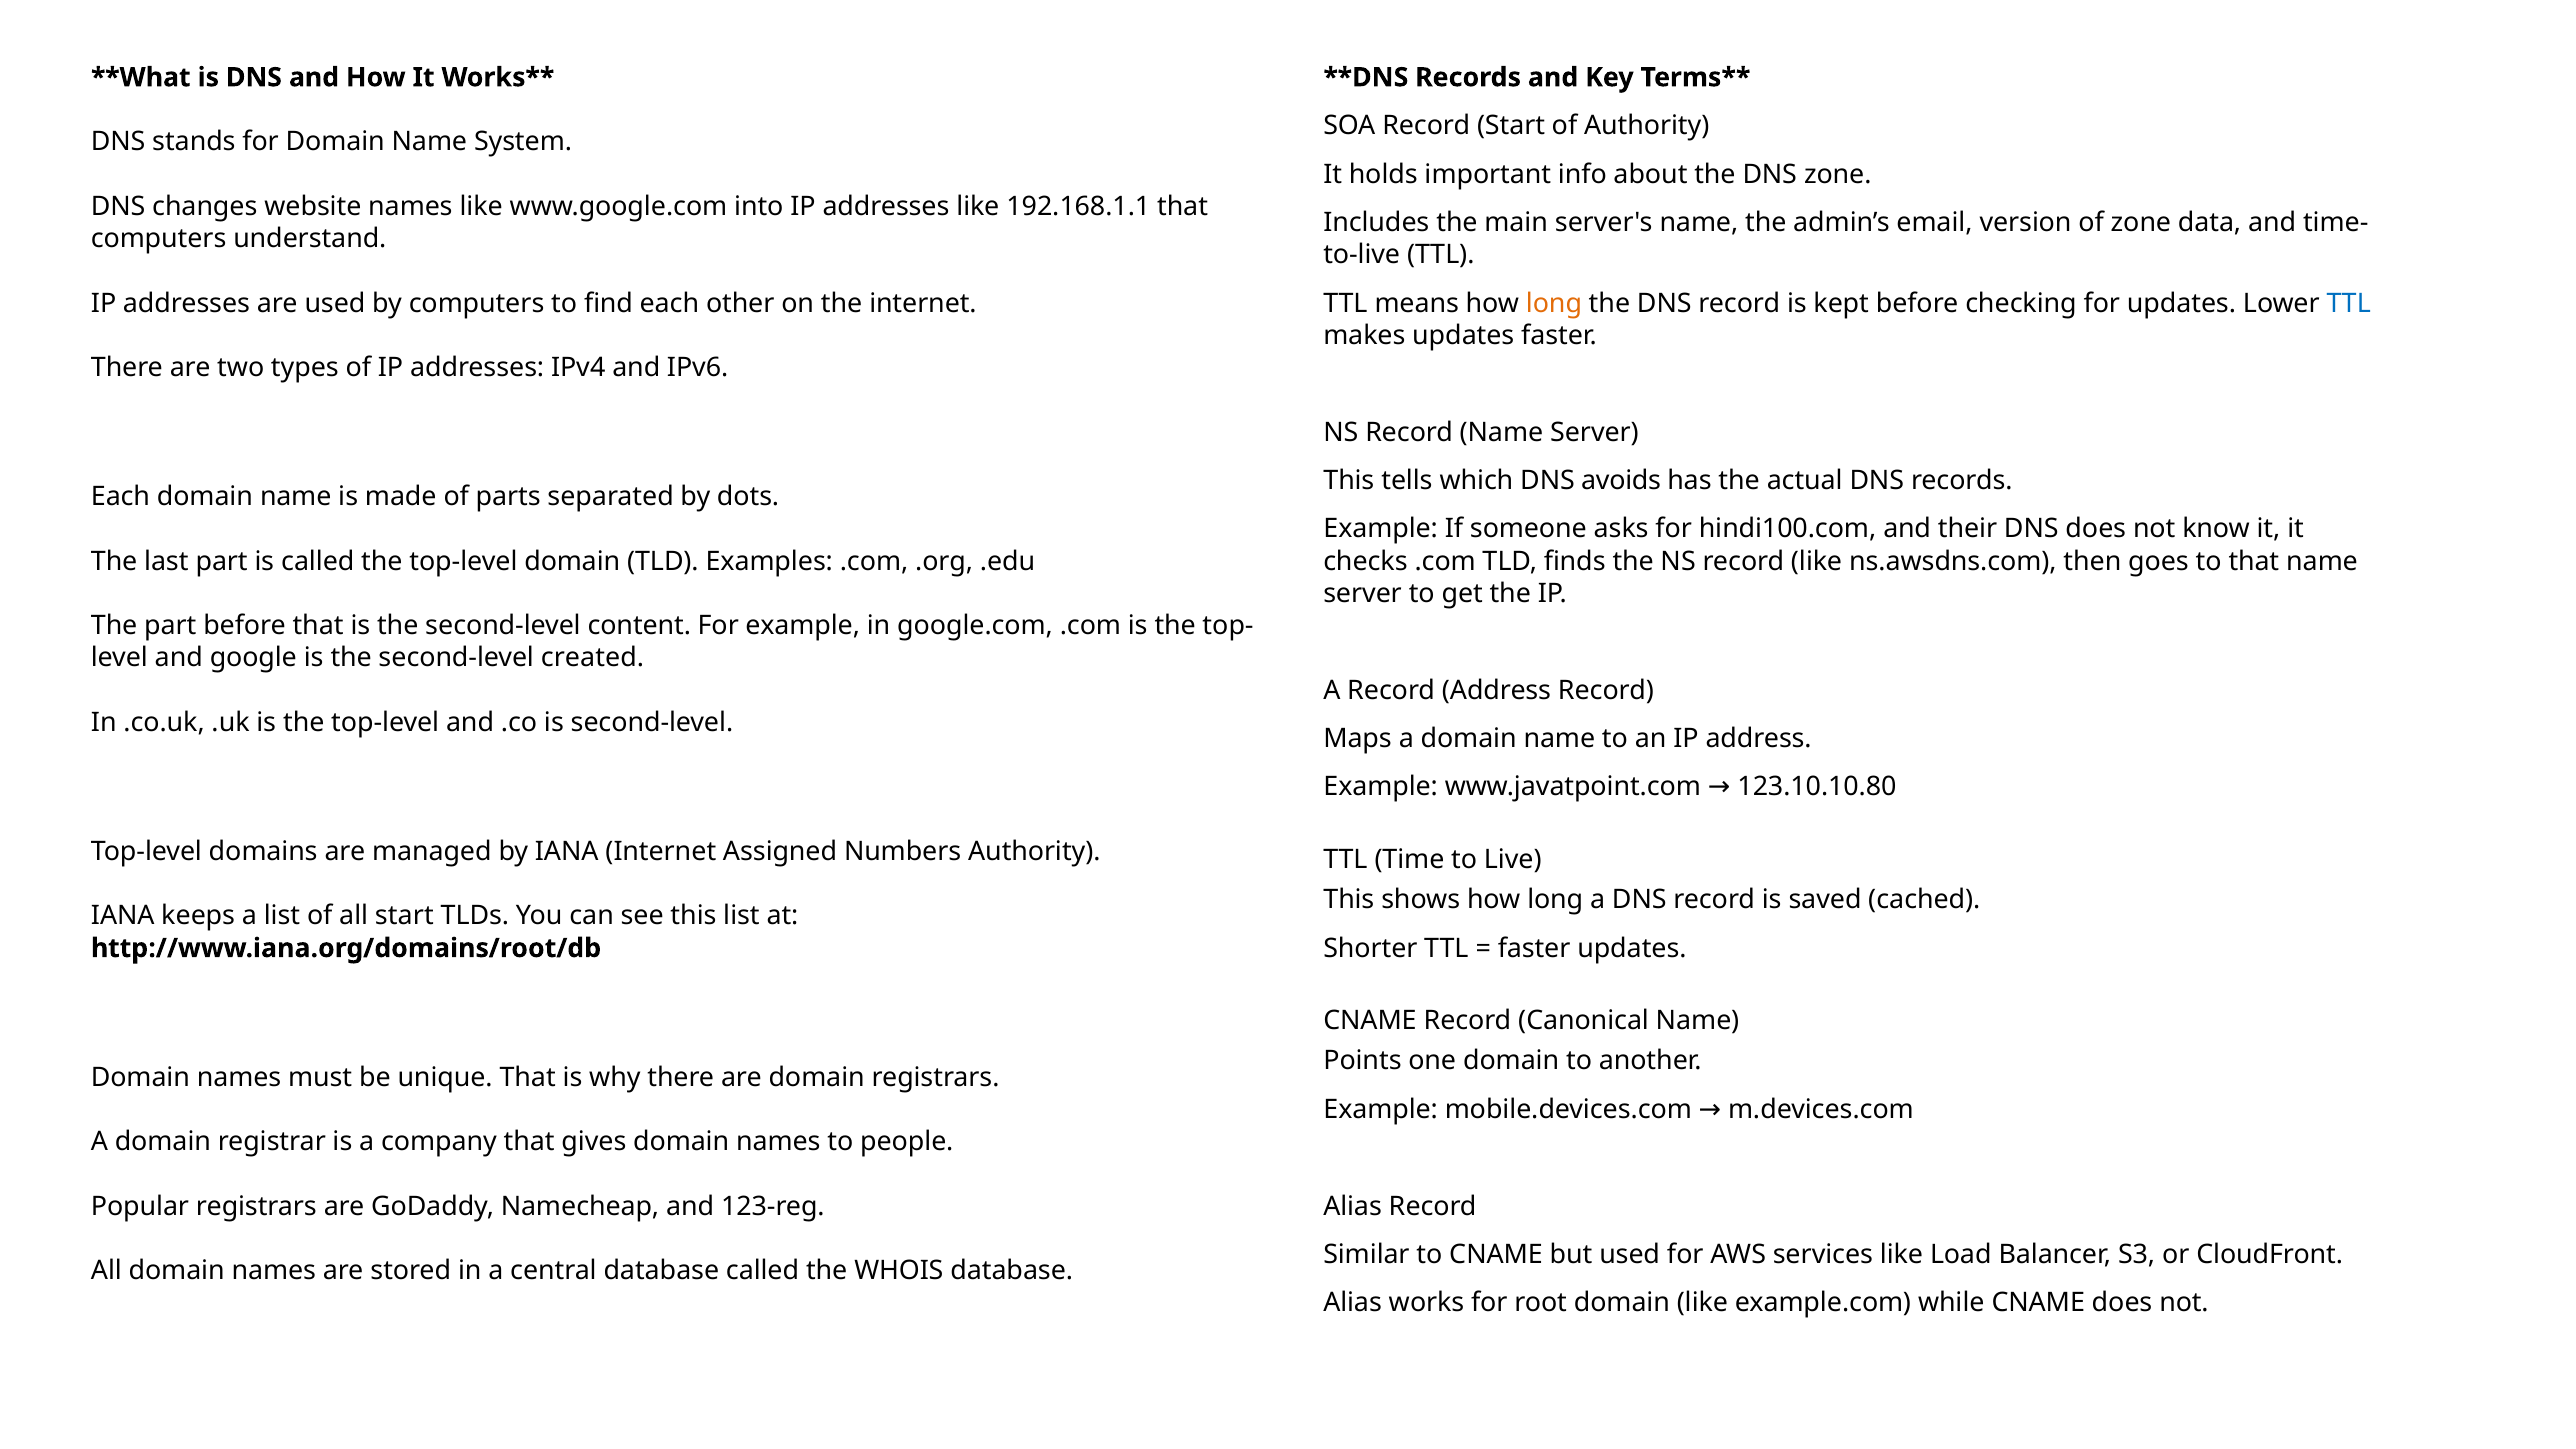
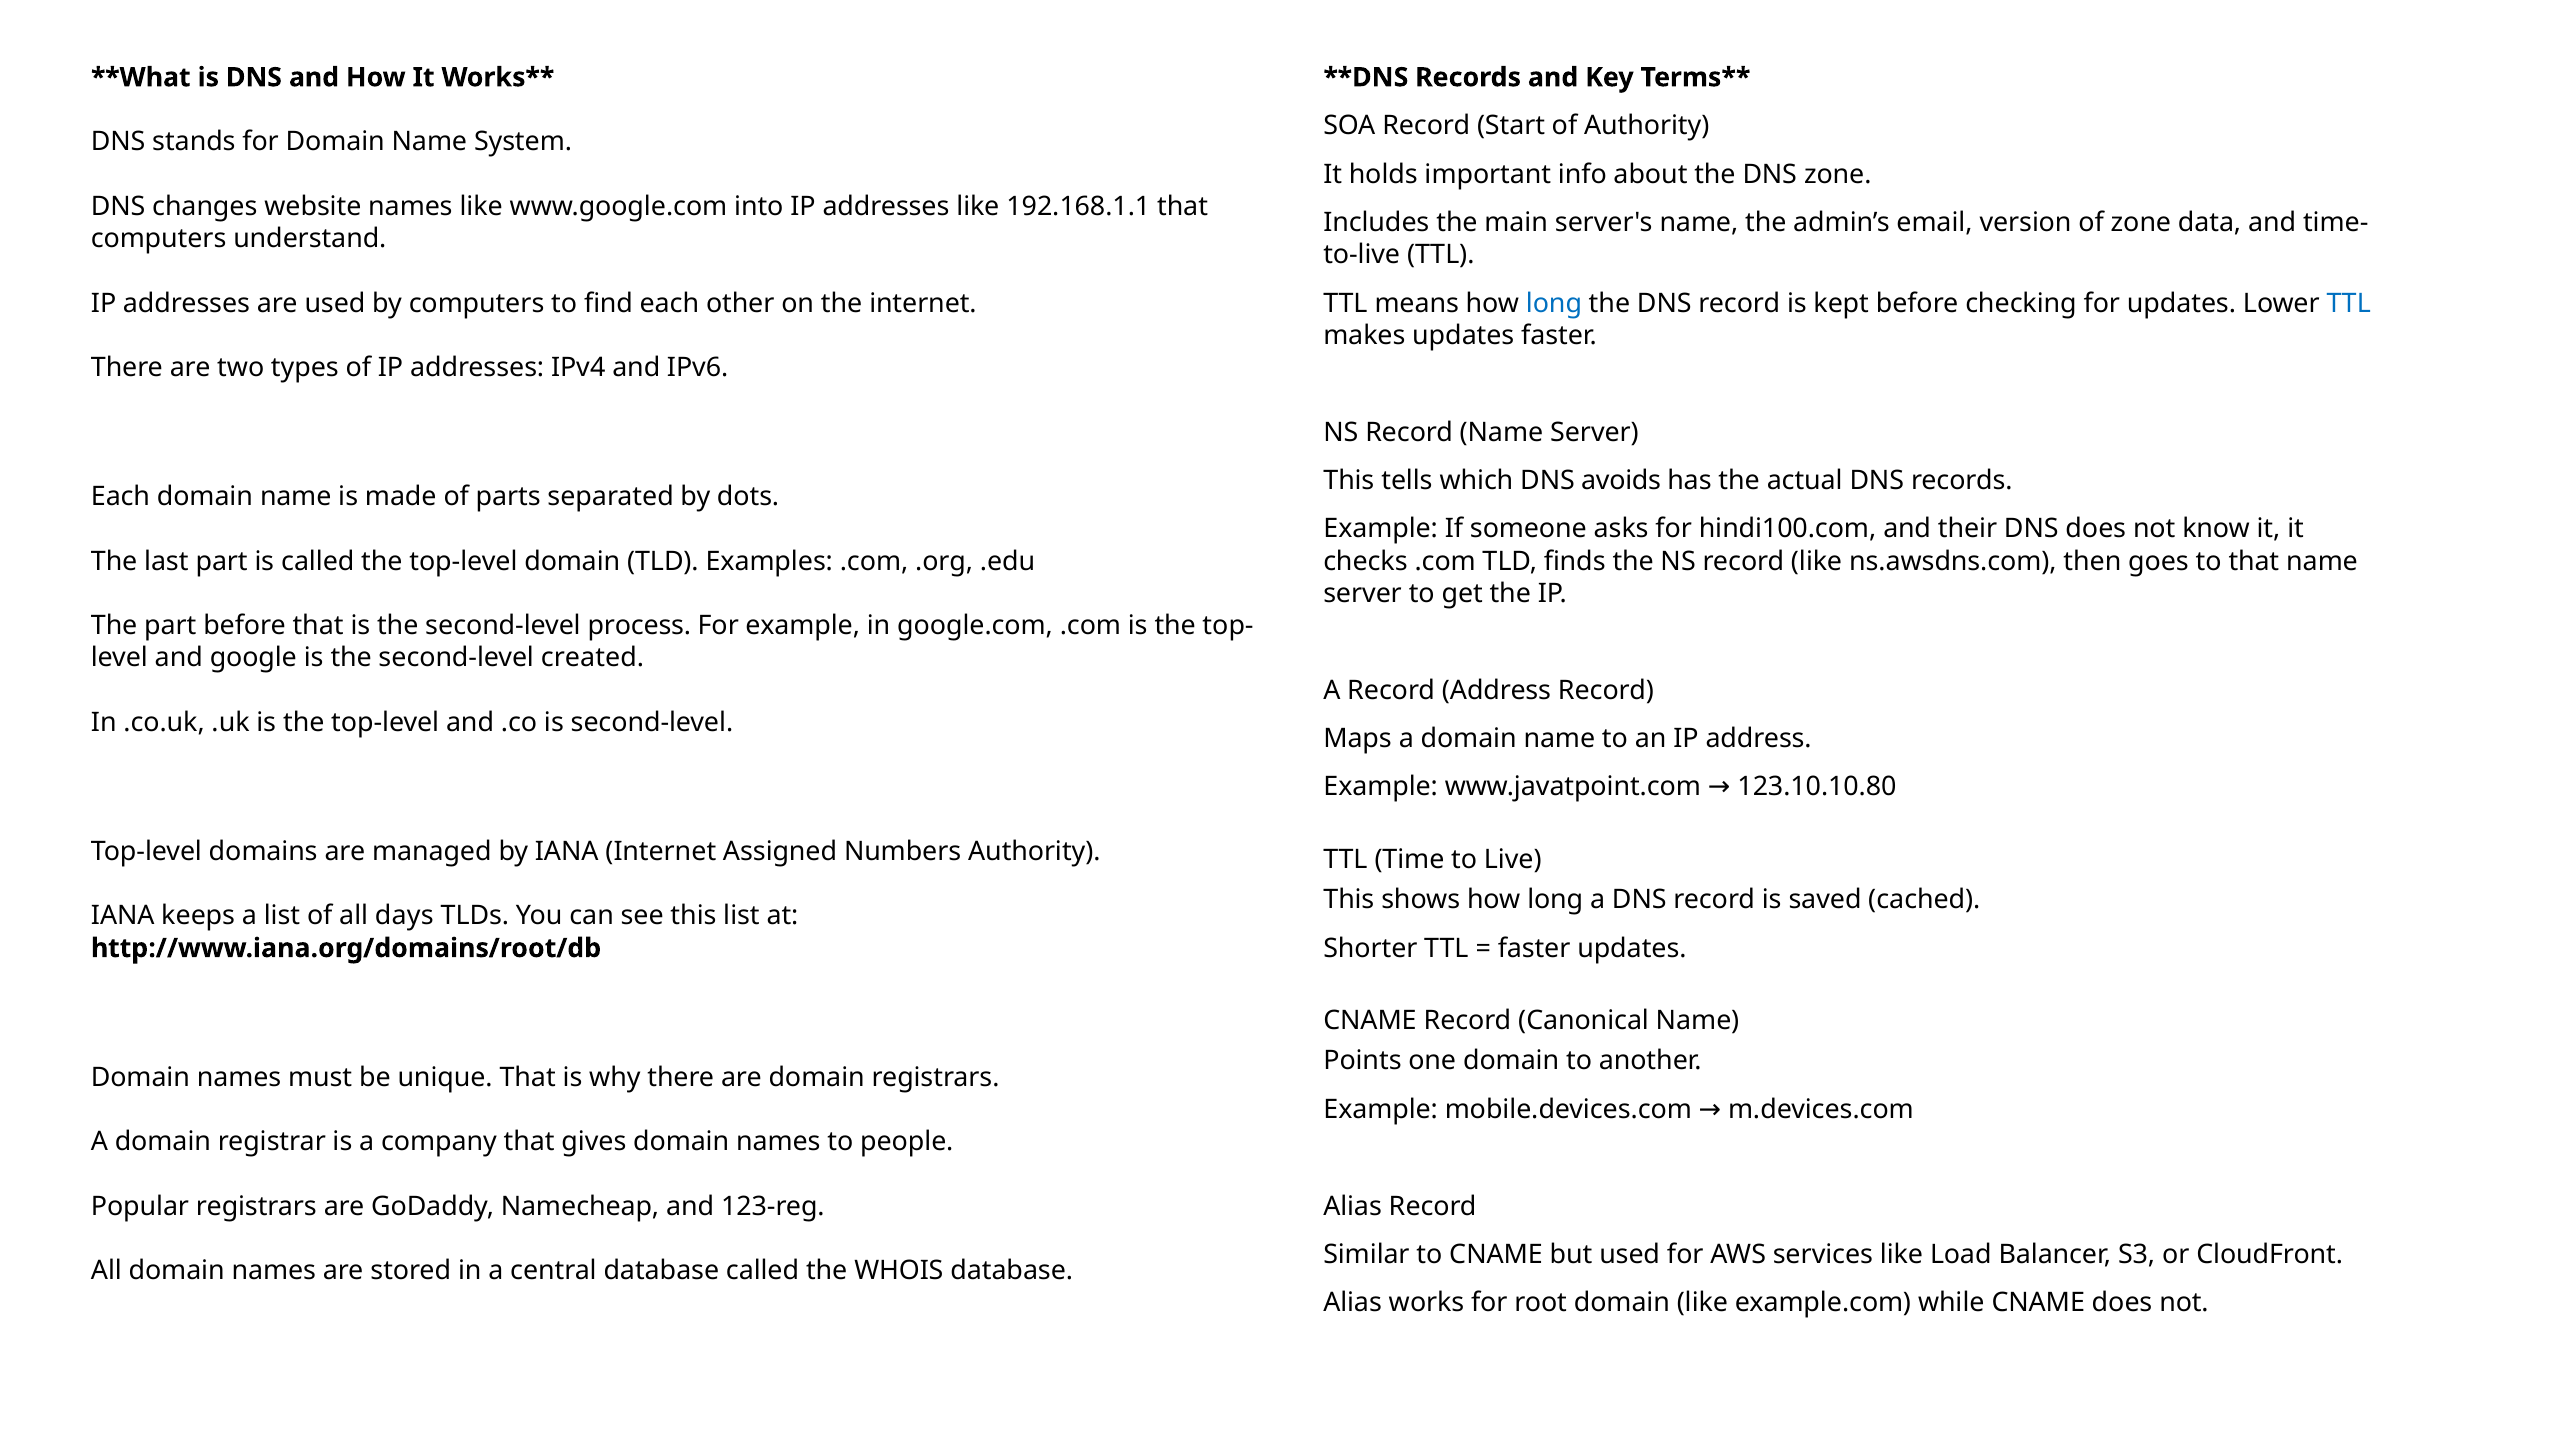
long colour: orange -> blue (1554, 303)
content: content -> process (639, 626)
all start: start -> days (404, 916)
